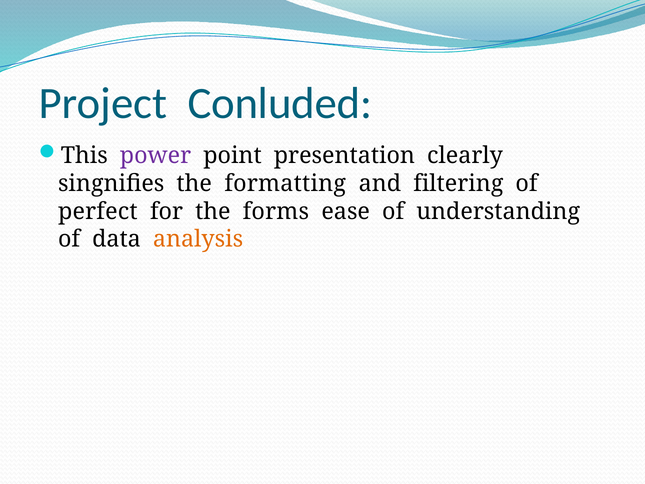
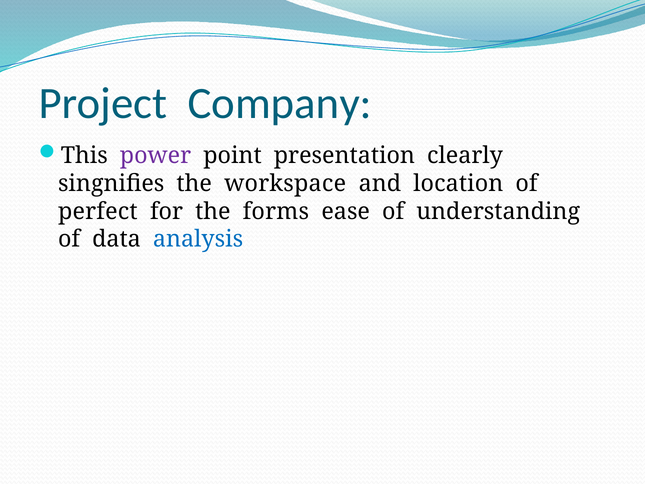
Conluded: Conluded -> Company (280, 103)
formatting: formatting -> workspace (285, 183)
filtering: filtering -> location (458, 183)
analysis colour: orange -> blue (198, 239)
